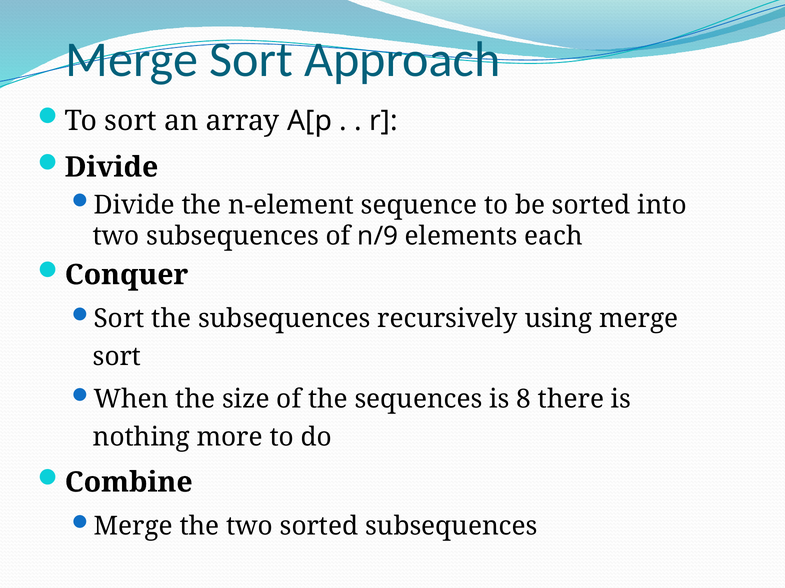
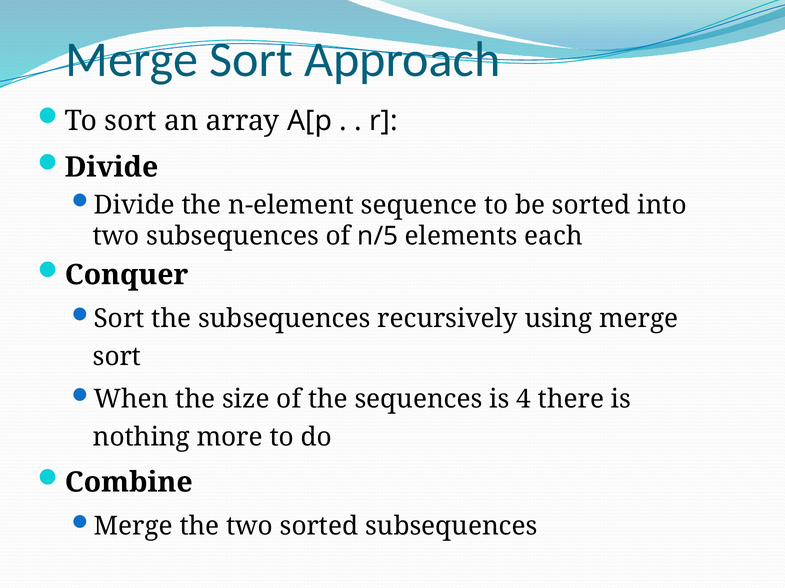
n/9: n/9 -> n/5 (378, 237)
8: 8 -> 4 (524, 400)
